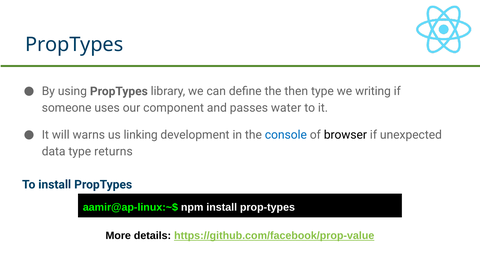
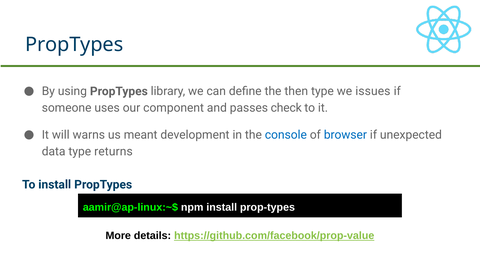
writing: writing -> issues (373, 91)
water: water -> check (286, 108)
linking: linking -> meant (141, 135)
browser colour: black -> blue (345, 135)
